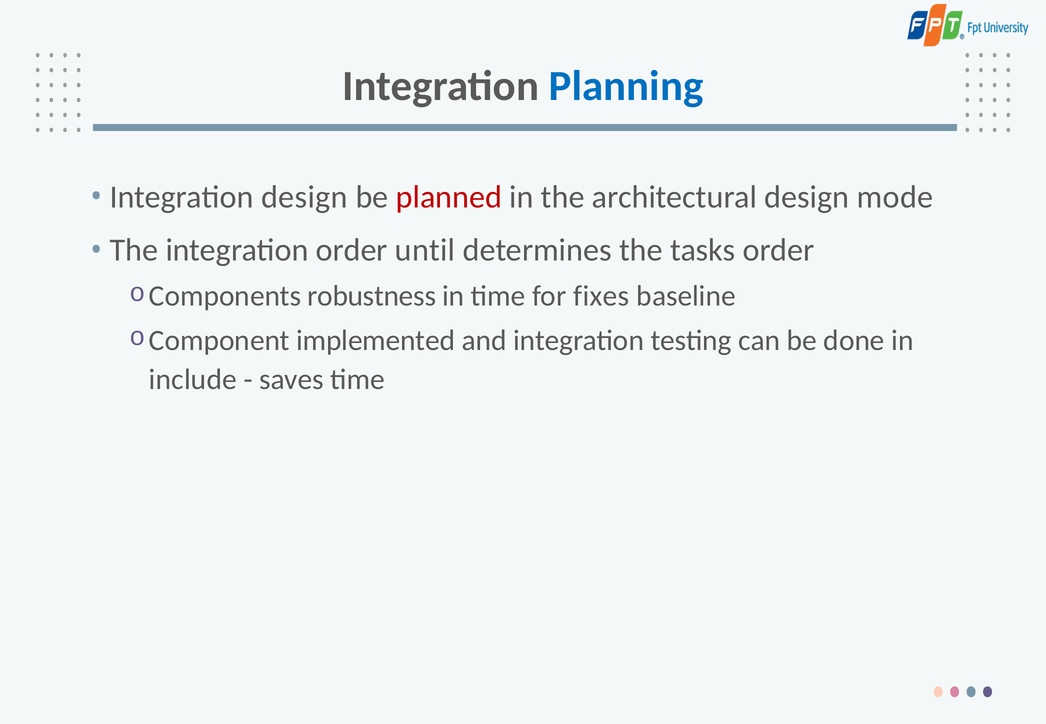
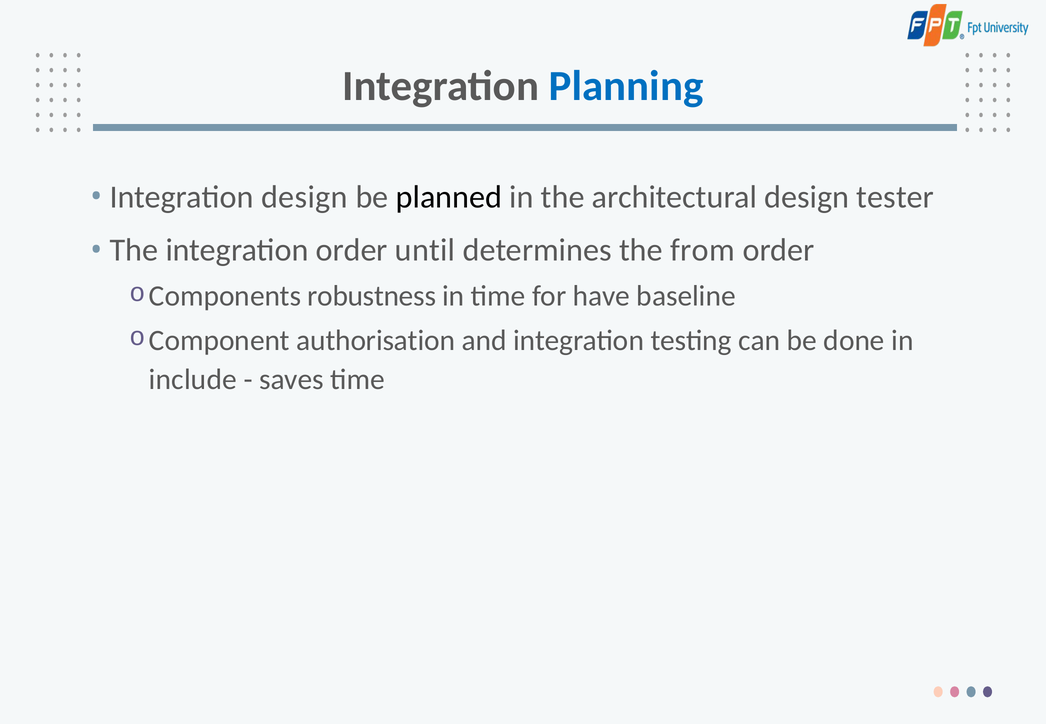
planned colour: red -> black (449, 197)
mode: mode -> tester (895, 197)
tasks: tasks -> from (703, 250)
fixes: fixes -> have (601, 296)
implemented: implemented -> authorisation (376, 340)
